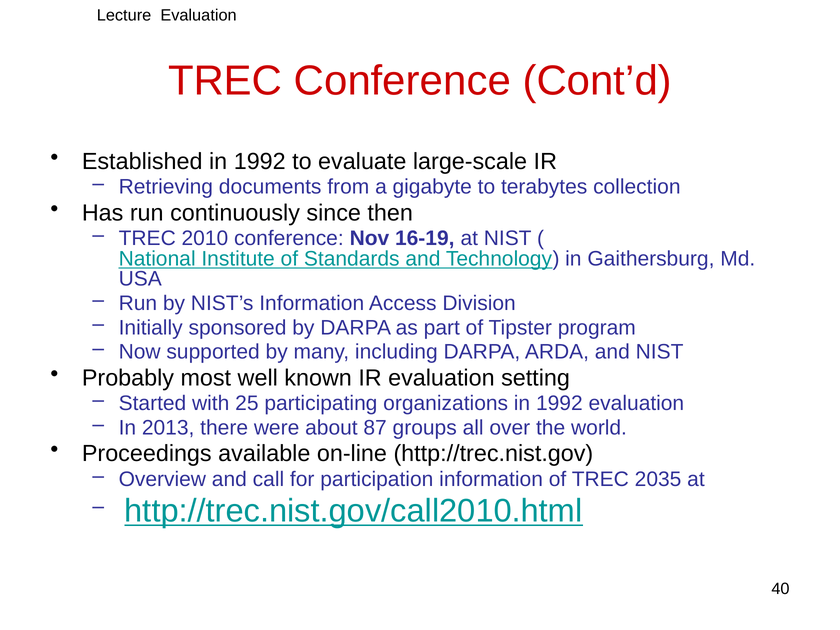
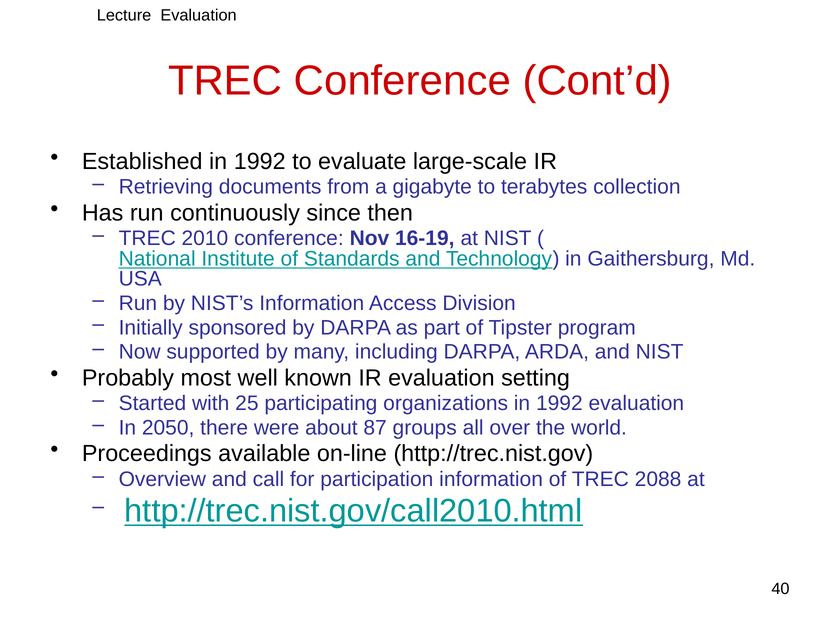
2013: 2013 -> 2050 (168, 428)
2035: 2035 -> 2088 (658, 479)
